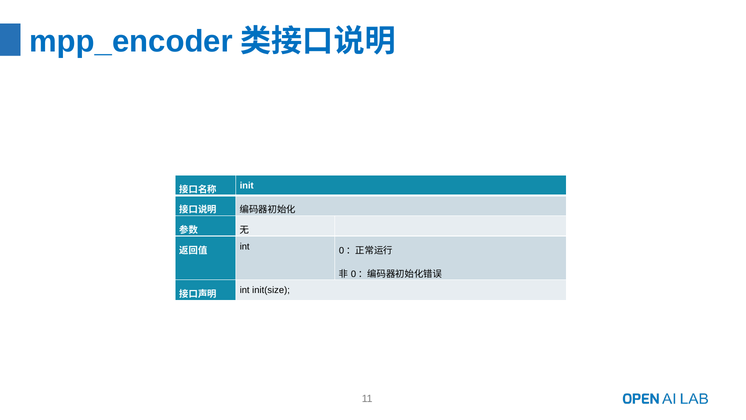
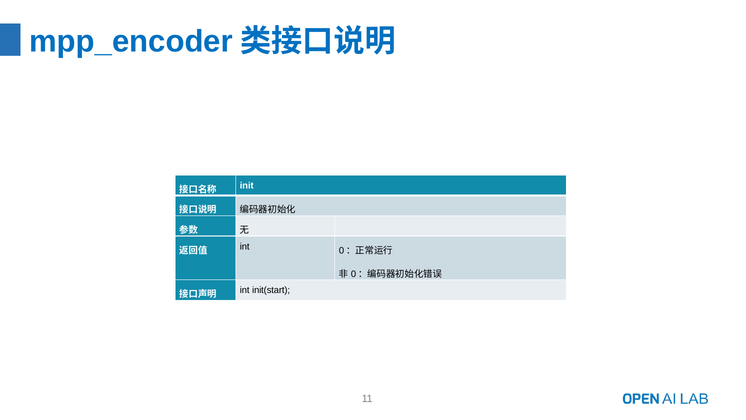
init(size: init(size -> init(start (271, 290)
